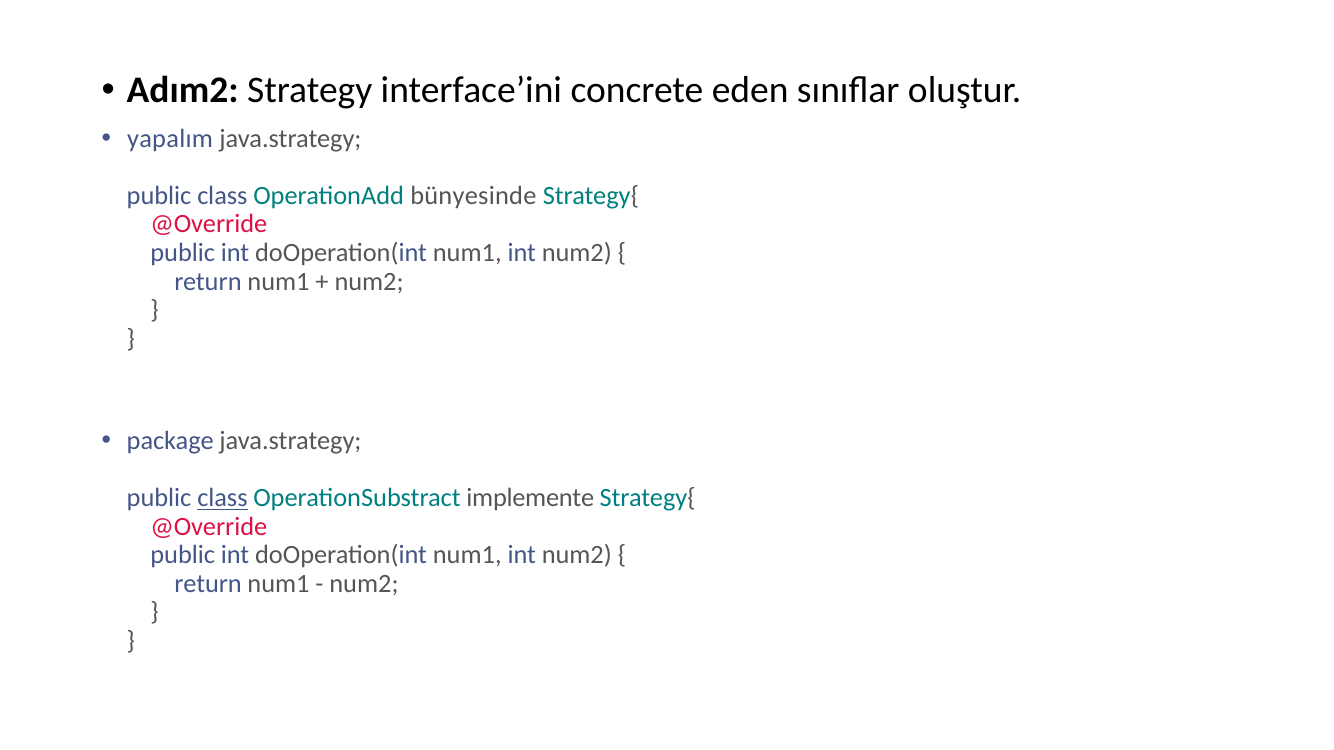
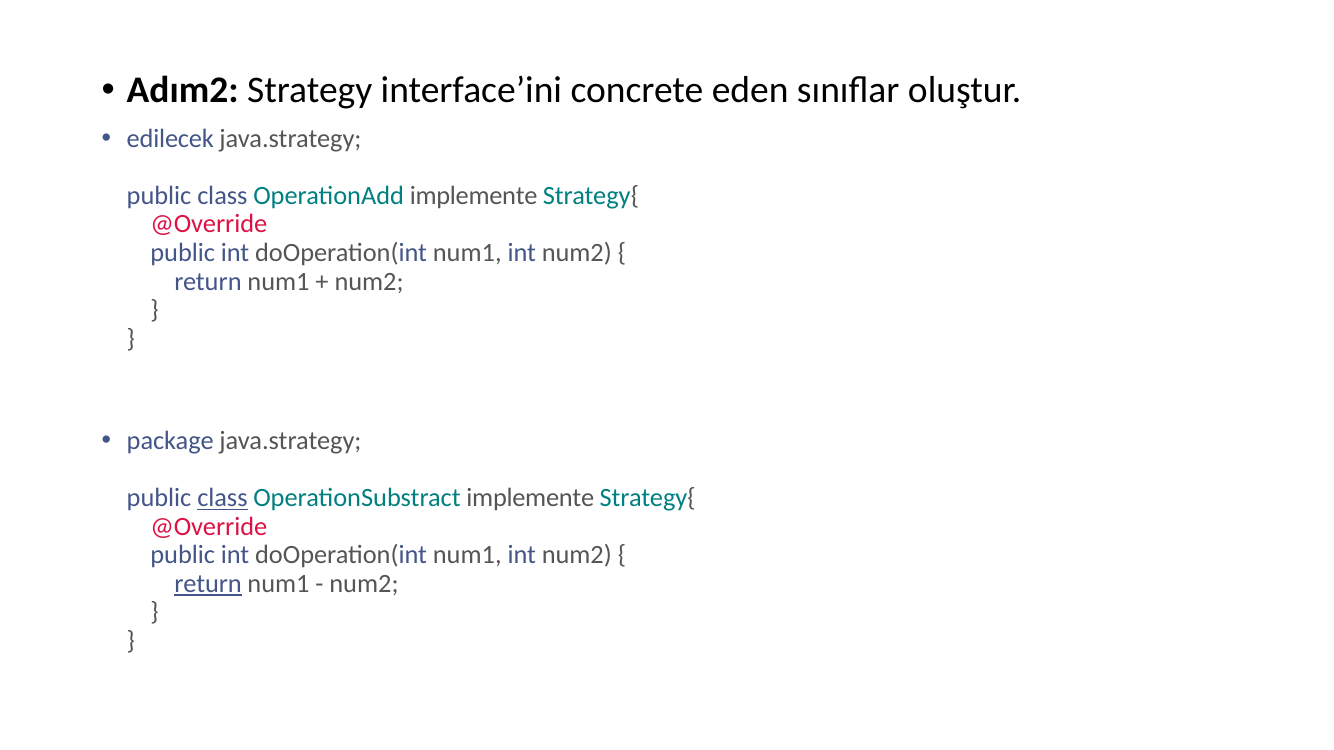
yapalım: yapalım -> edilecek (170, 139)
OperationAdd bünyesinde: bünyesinde -> implemente (474, 196)
return underline: none -> present (208, 584)
